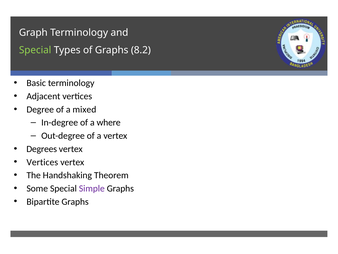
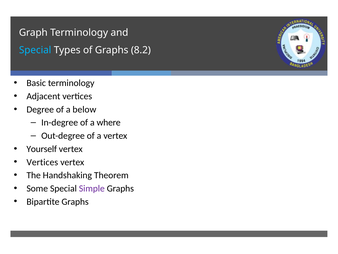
Special colour: light green -> light blue (35, 50)
mixed: mixed -> below (84, 109)
Degrees: Degrees -> Yourself (42, 149)
